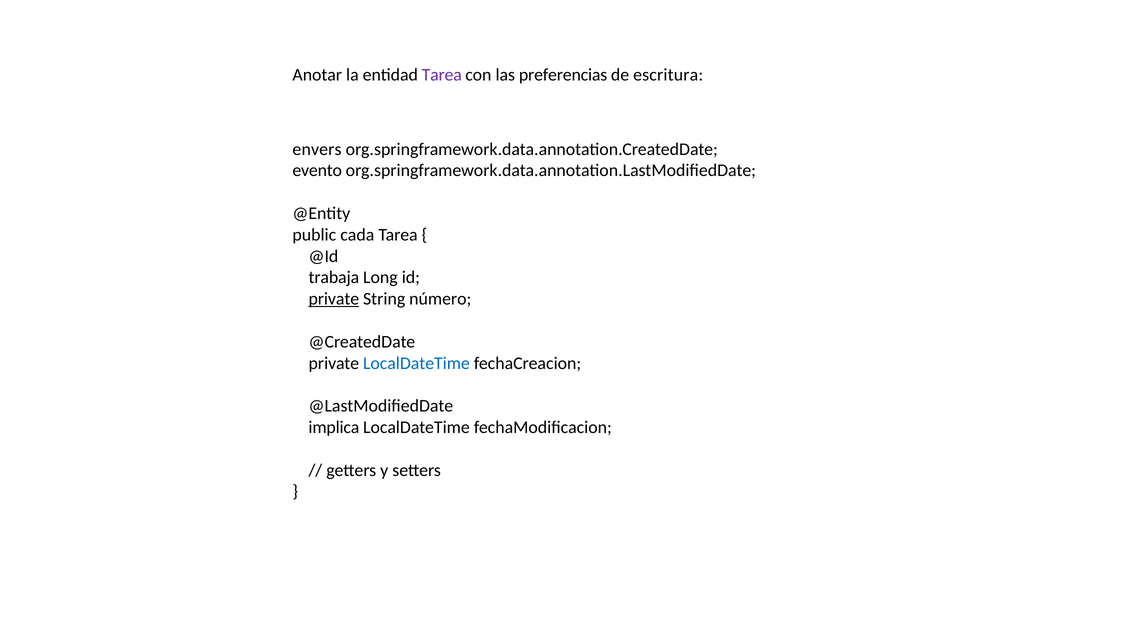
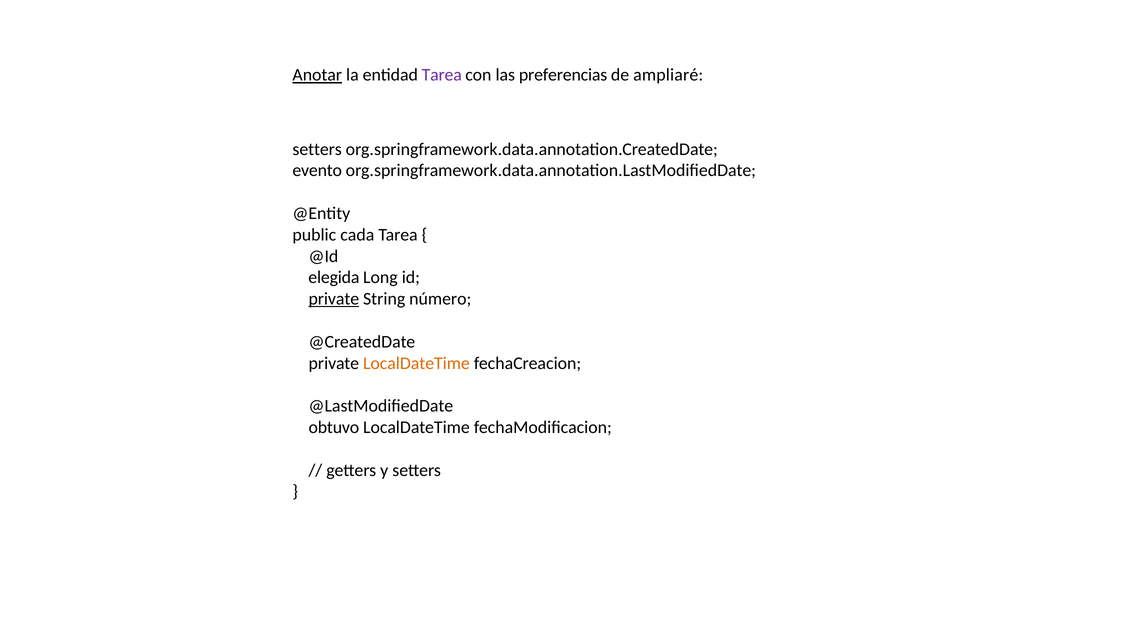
Anotar underline: none -> present (317, 75)
escritura: escritura -> ampliaré (668, 75)
envers: envers -> setters (317, 149)
trabaja: trabaja -> elegida (334, 278)
LocalDateTime colour: blue -> orange (416, 363)
implica: implica -> obtuvo (334, 428)
